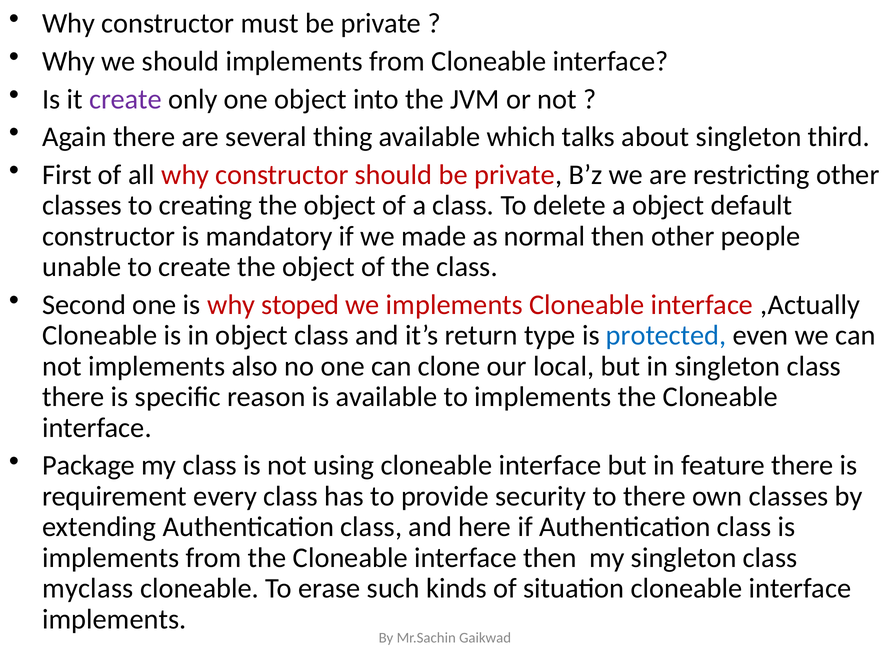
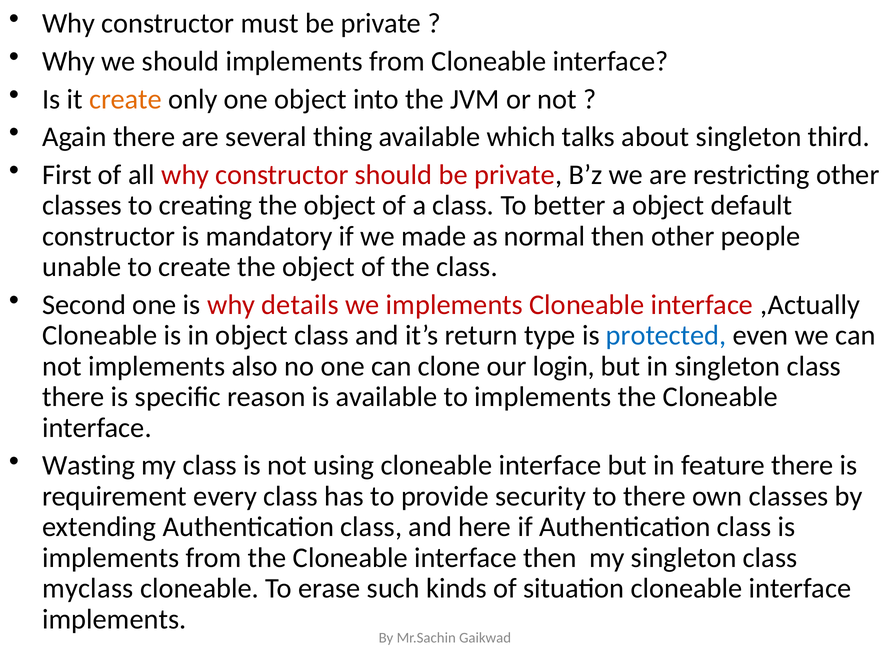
create colour: purple -> orange (126, 99)
delete: delete -> better (569, 205)
stoped: stoped -> details (300, 305)
local: local -> login (564, 366)
Package: Package -> Wasting (89, 465)
